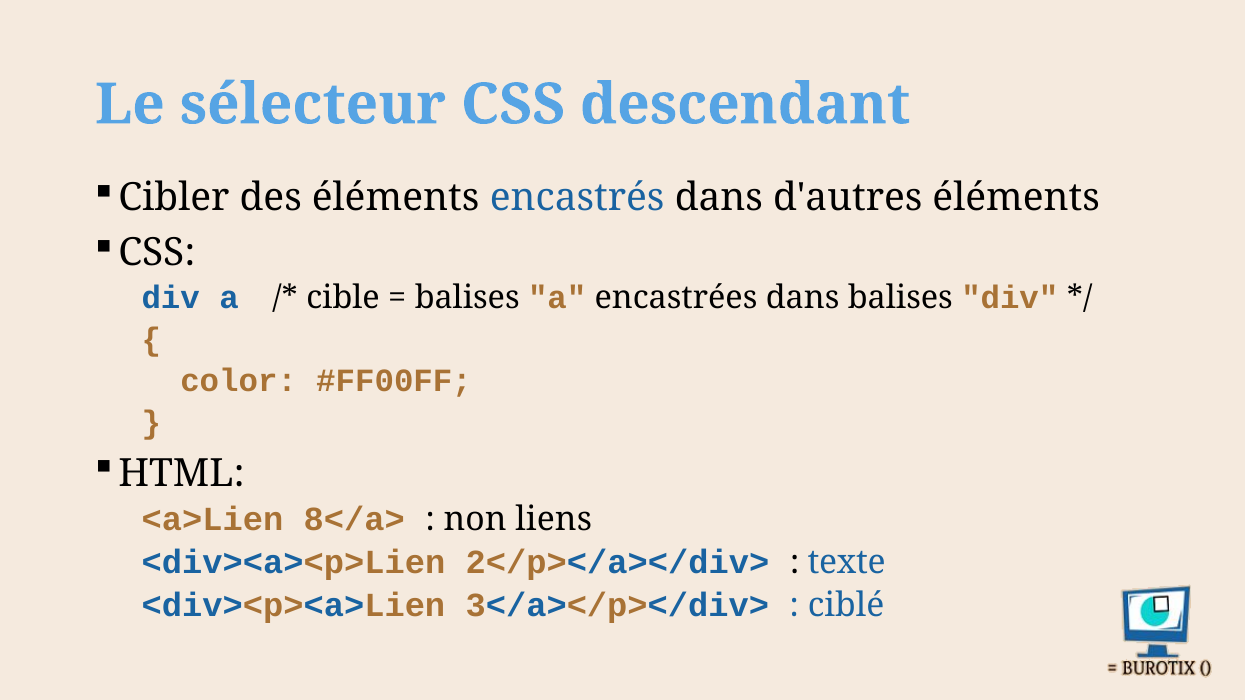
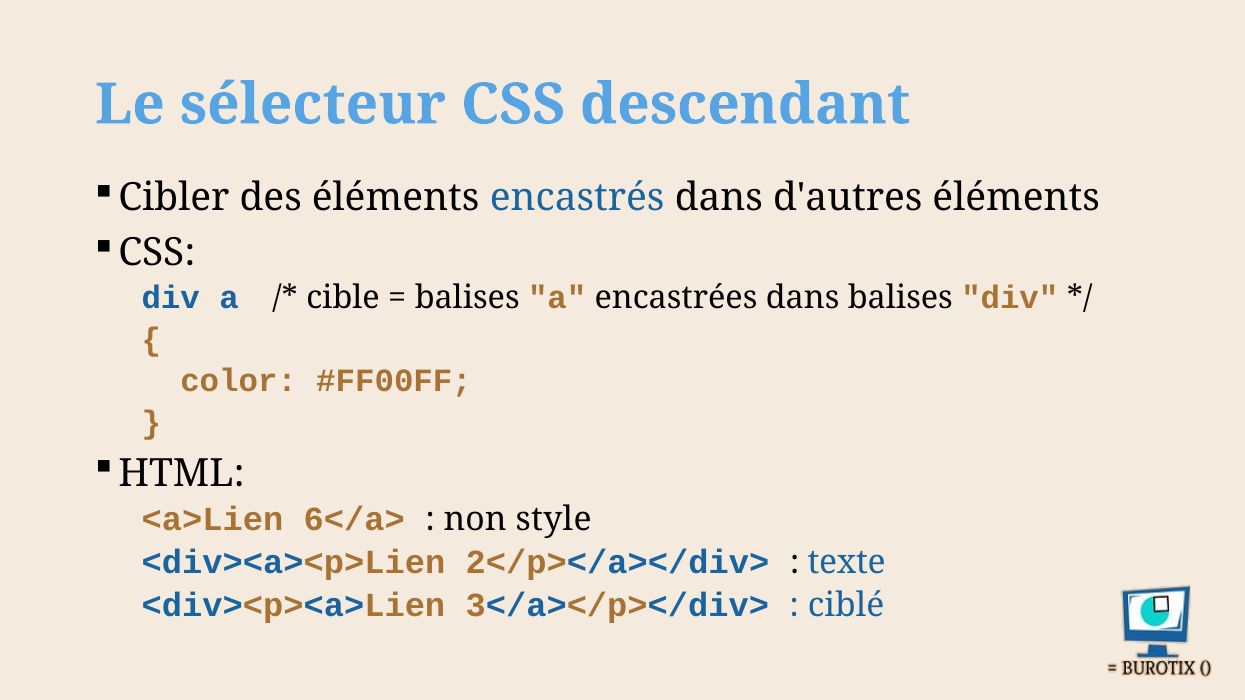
8</a>: 8</a> -> 6</a> (354, 520)
liens: liens -> style (554, 520)
